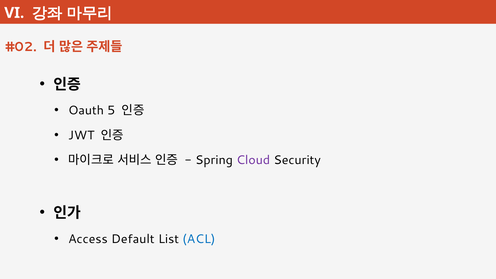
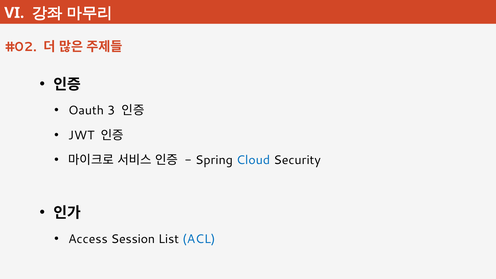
5: 5 -> 3 (111, 111)
Cloud colour: purple -> blue (253, 160)
Default: Default -> Session (133, 239)
